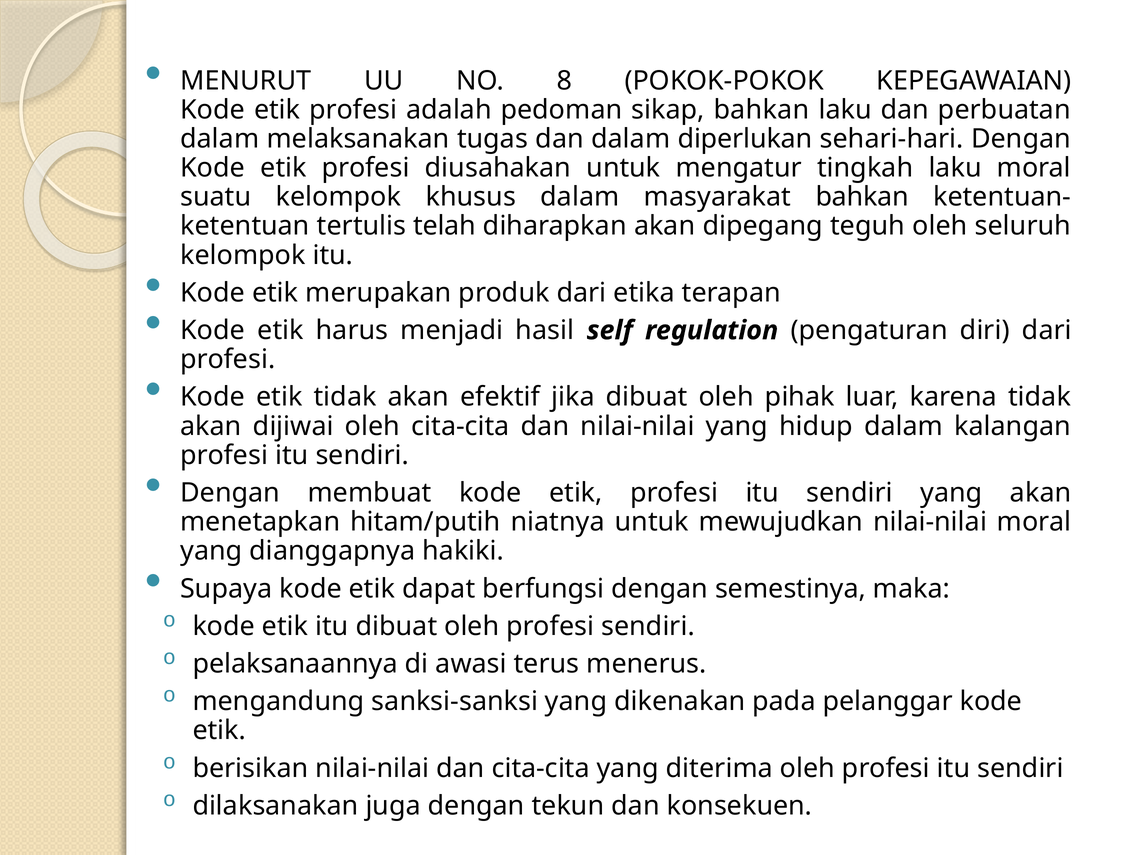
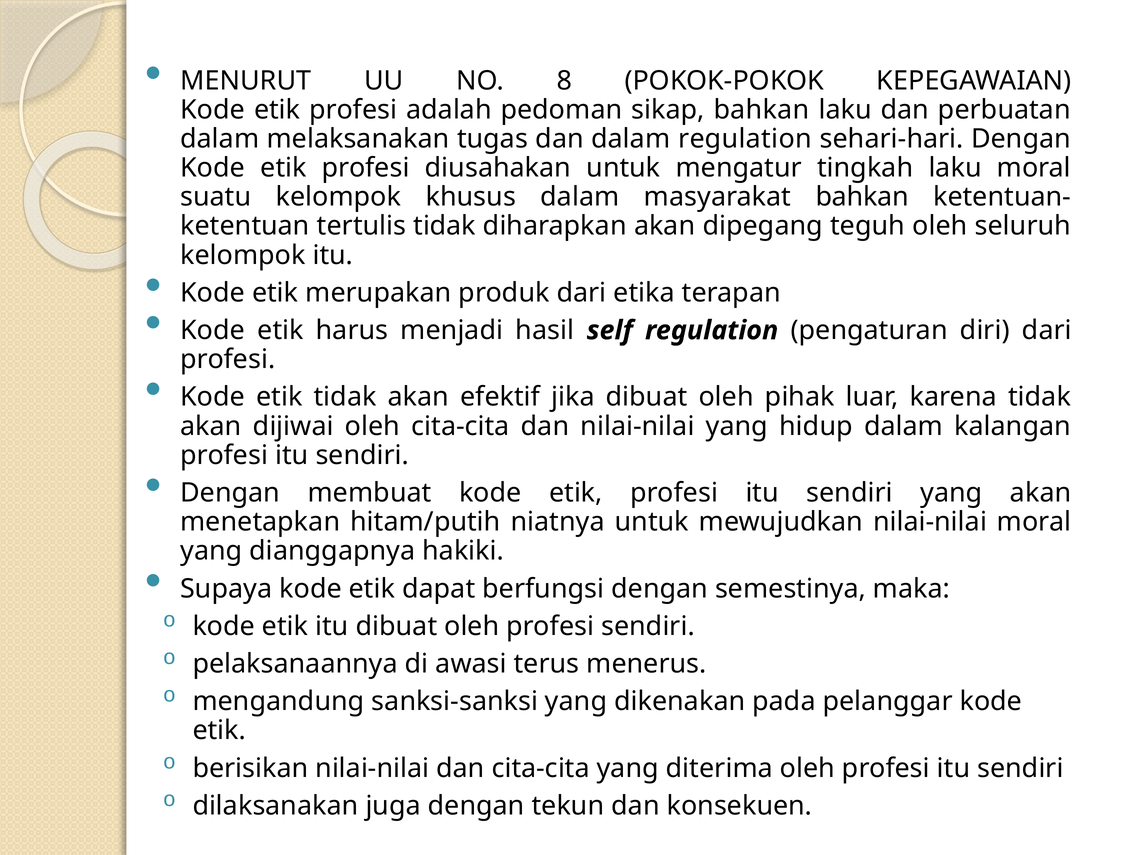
dalam diperlukan: diperlukan -> regulation (745, 139)
tertulis telah: telah -> tidak (445, 226)
